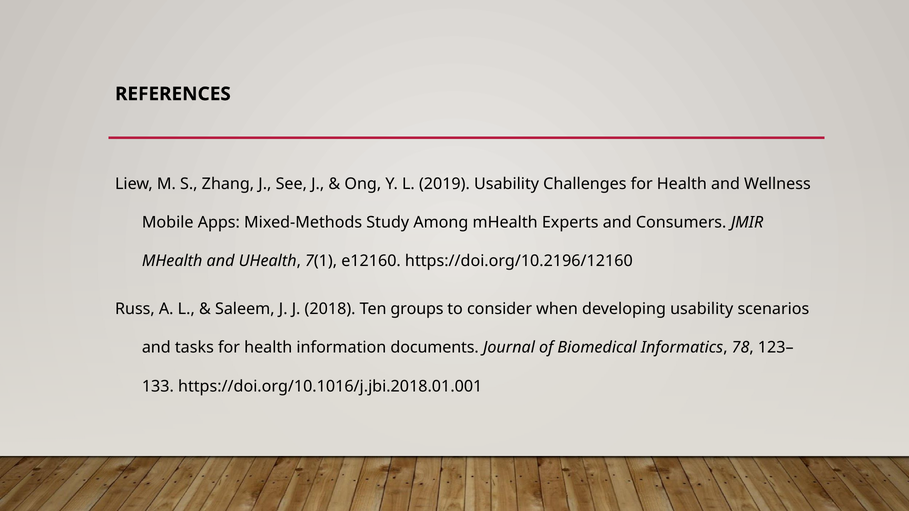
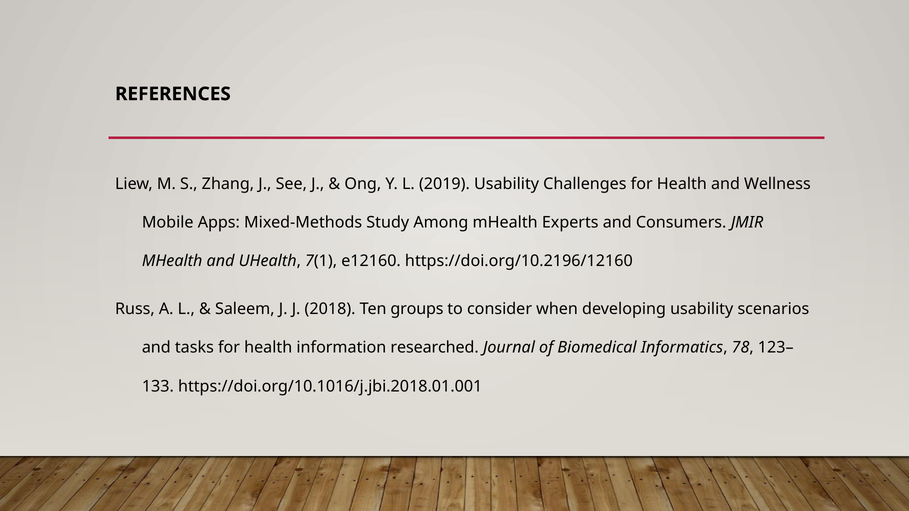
documents: documents -> researched (435, 348)
